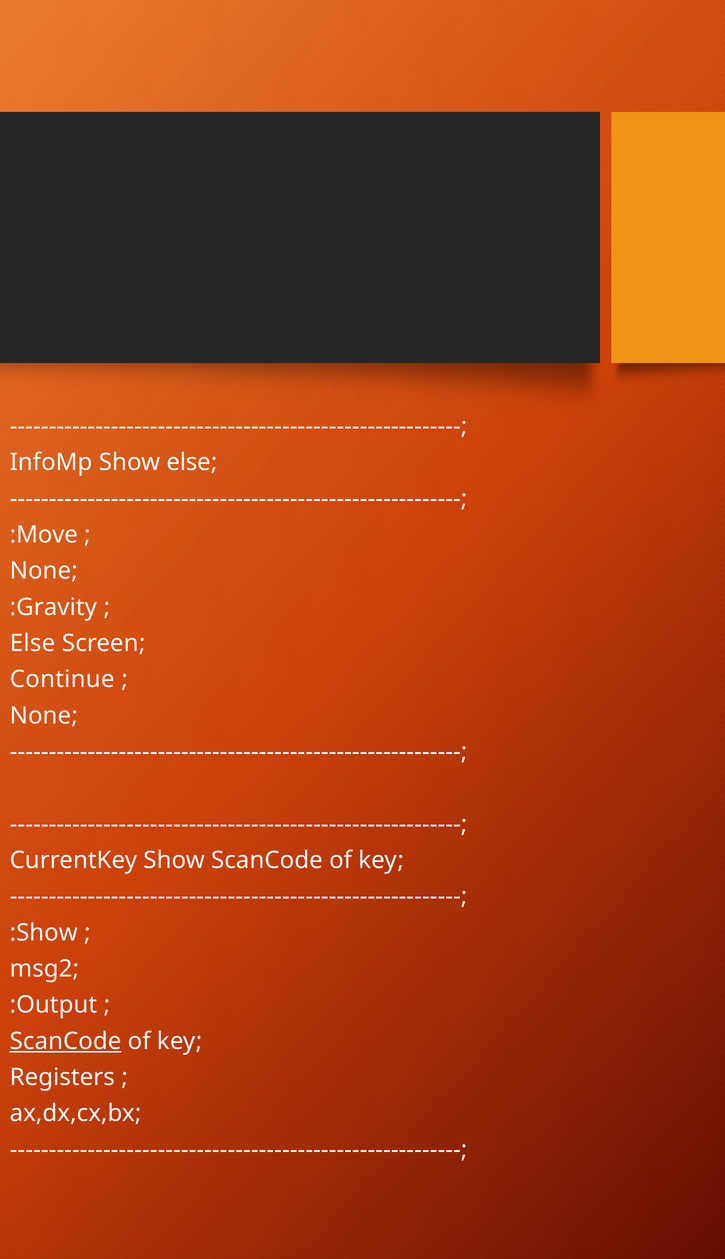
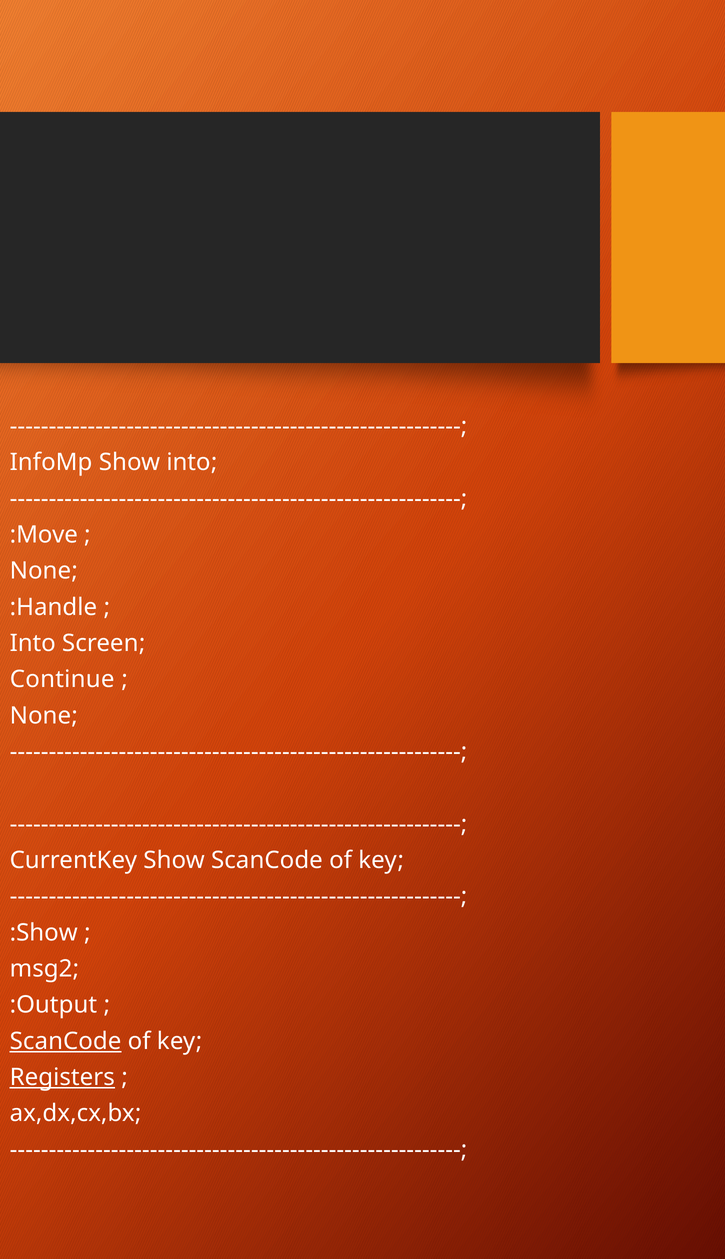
Show else: else -> into (188, 463)
Gravity: Gravity -> Handle (57, 607)
Else: Else -> Into (33, 643)
Registers underline: none -> present (62, 1077)
